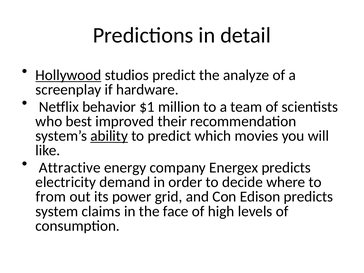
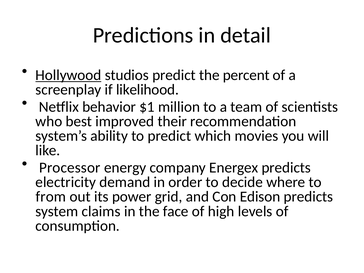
analyze: analyze -> percent (246, 75)
hardware: hardware -> likelihood (147, 90)
ability underline: present -> none (109, 136)
Attractive: Attractive -> Processor (70, 168)
